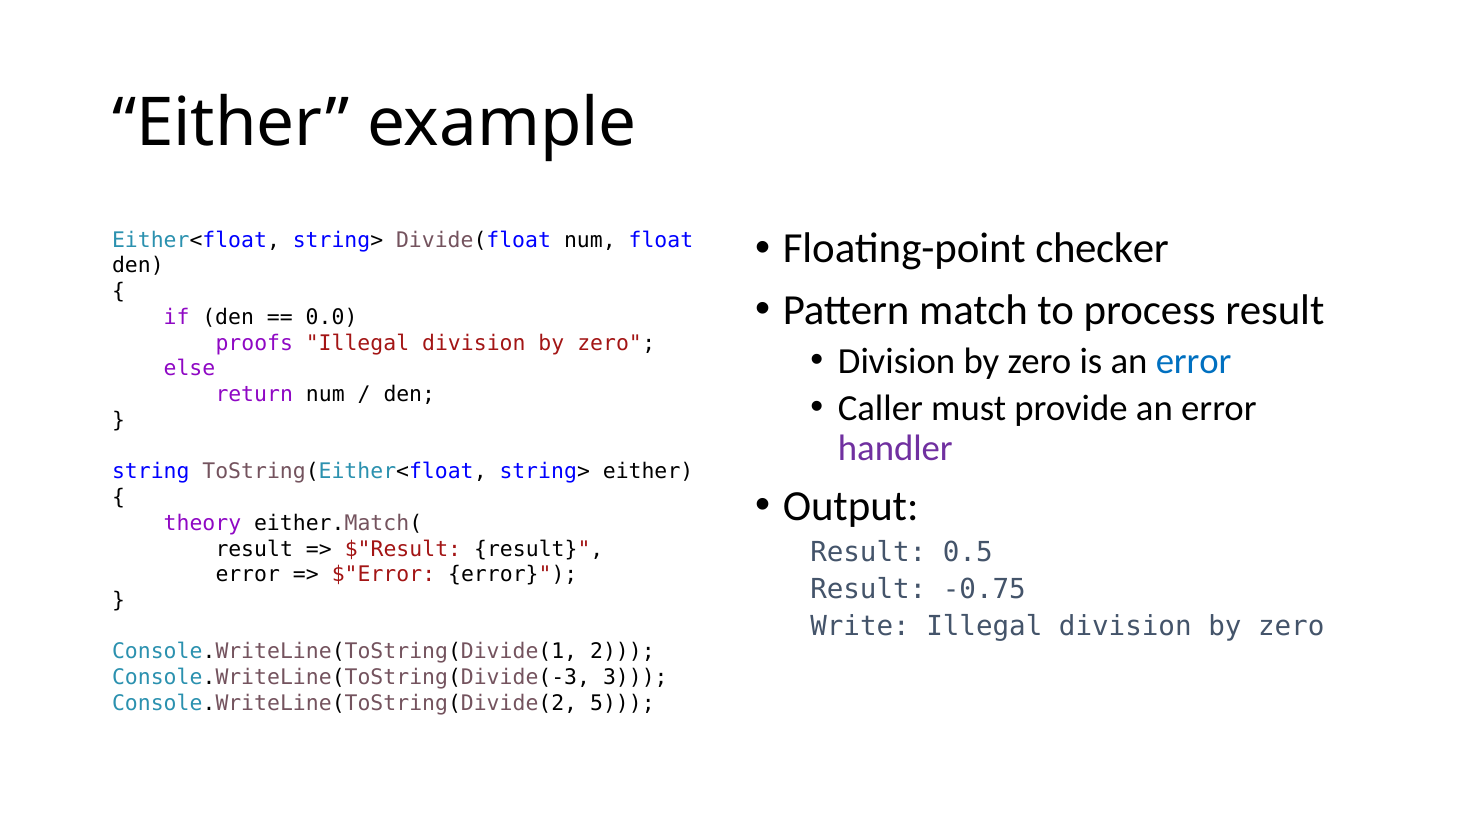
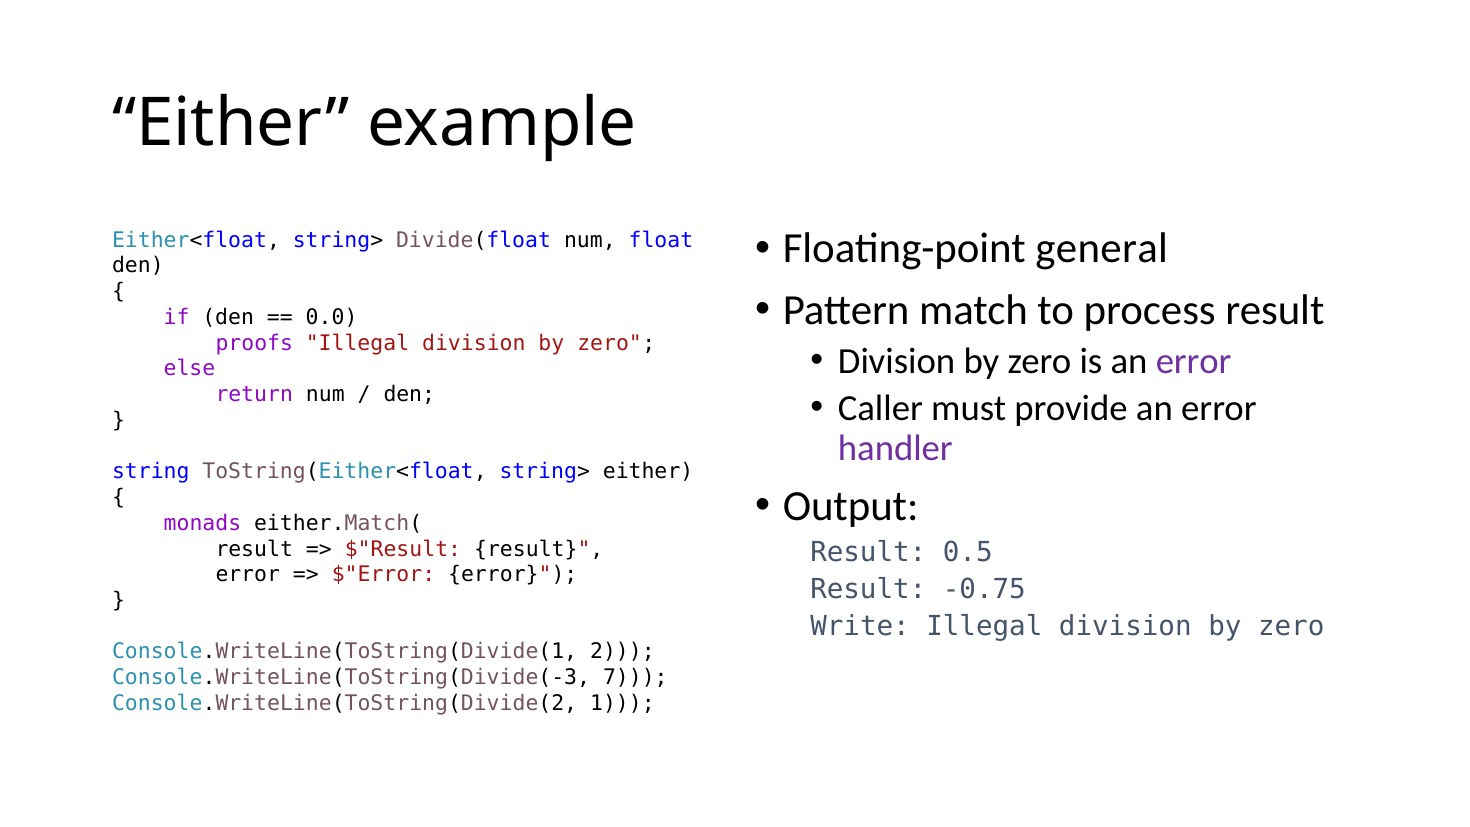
checker: checker -> general (1102, 249)
error colour: blue -> purple (1194, 361)
theory: theory -> monads (202, 523)
3: 3 -> 7 (635, 678)
5: 5 -> 1 (622, 703)
